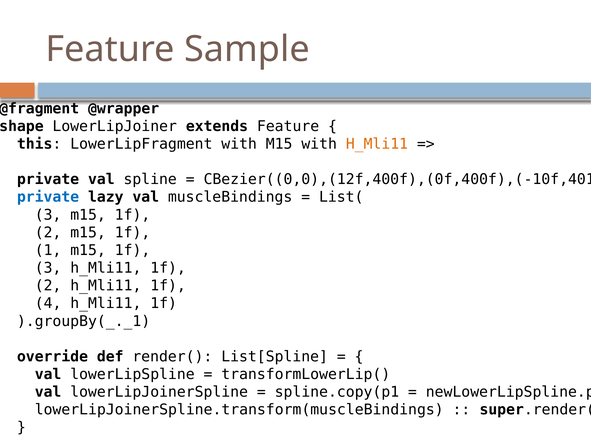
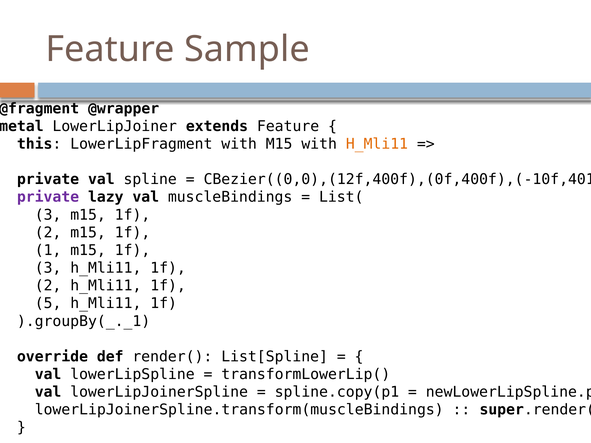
shape: shape -> metal (21, 126)
private colour: blue -> purple (48, 197)
4: 4 -> 5 (48, 304)
